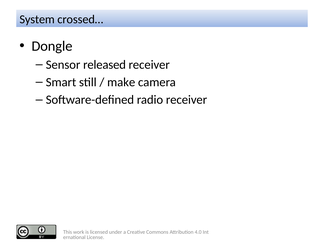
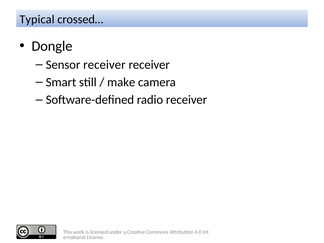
System: System -> Typical (37, 19)
Sensor released: released -> receiver (104, 65)
